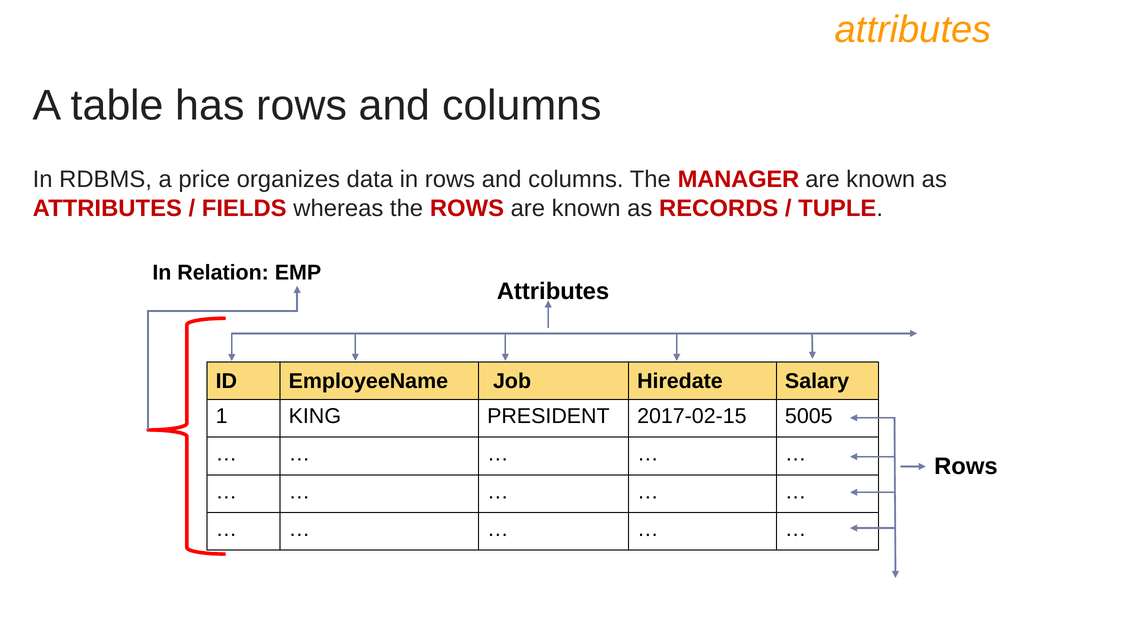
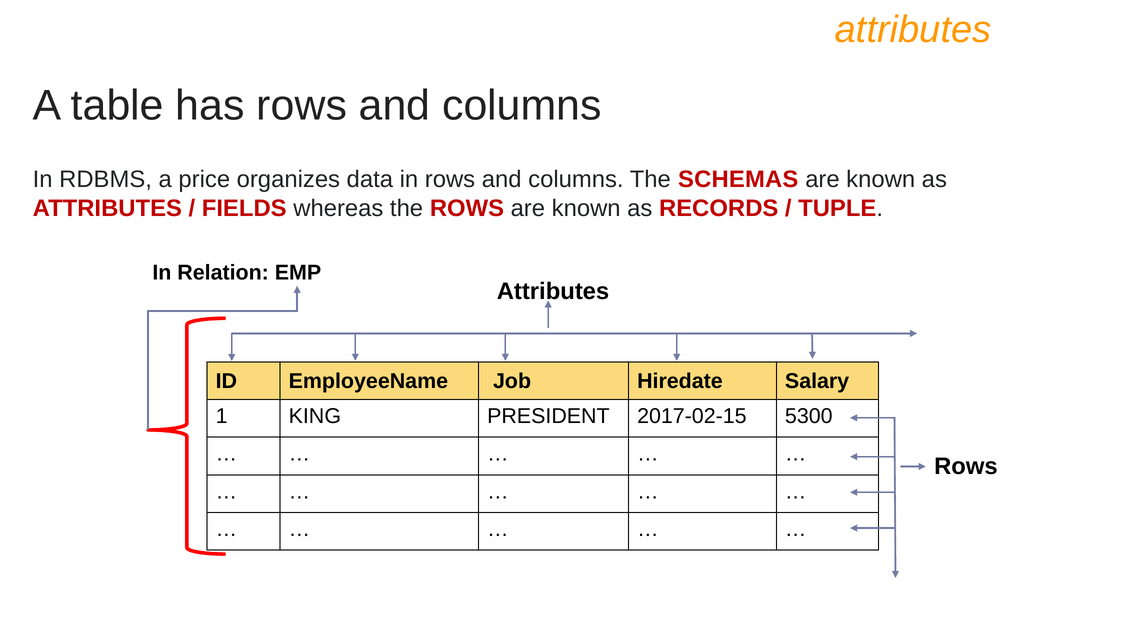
MANAGER: MANAGER -> SCHEMAS (738, 180)
5005: 5005 -> 5300 (809, 416)
